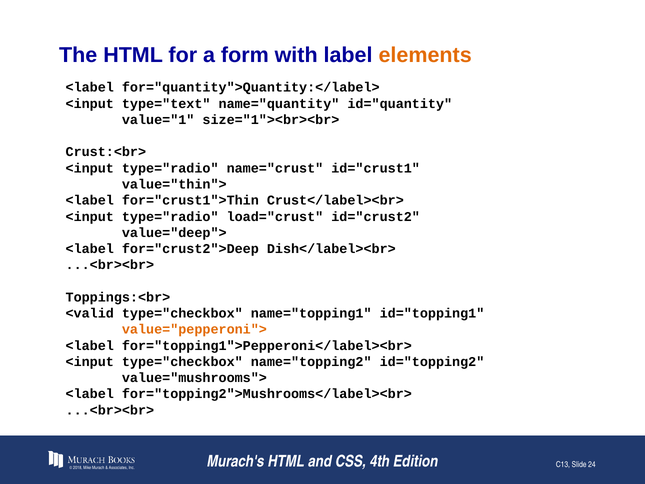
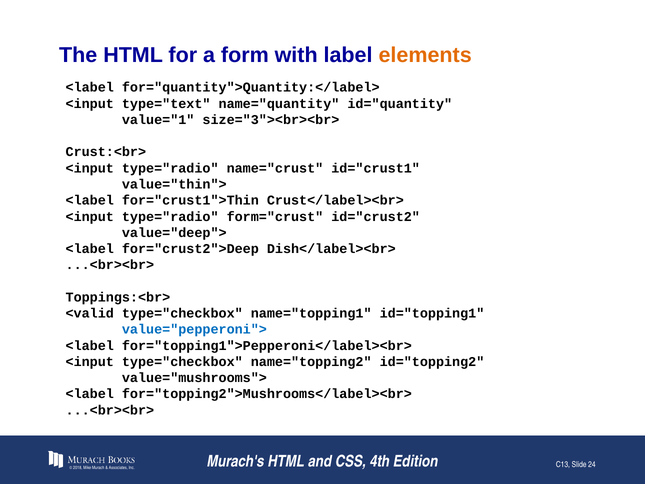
size="1"><br><br>: size="1"><br><br> -> size="3"><br><br> (271, 120)
load="crust: load="crust -> form="crust (275, 216)
value="pepperoni"> colour: orange -> blue (194, 329)
